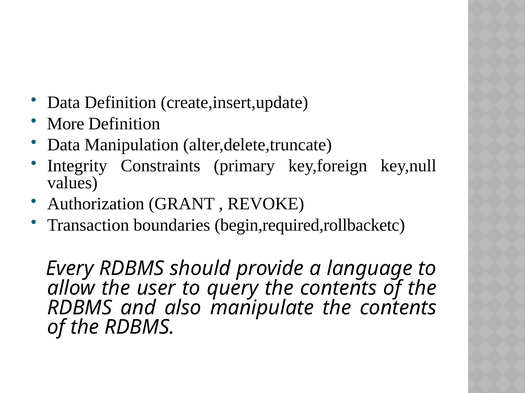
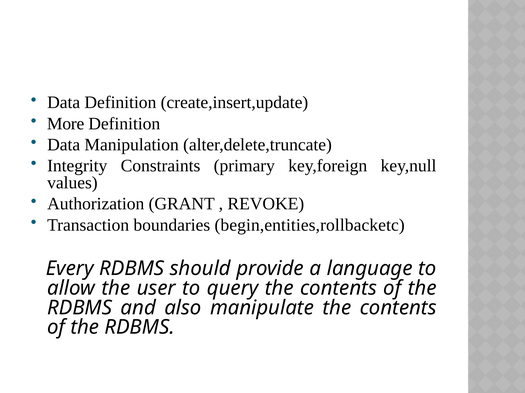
begin,required,rollbacketc: begin,required,rollbacketc -> begin,entities,rollbacketc (310, 225)
